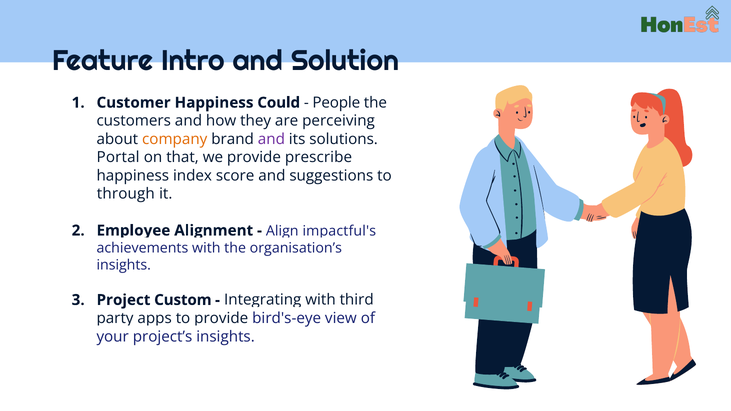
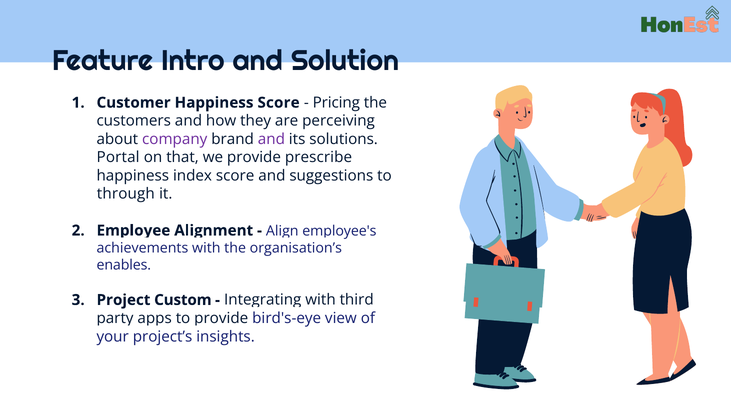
Happiness Could: Could -> Score (279, 103)
People: People -> Pricing (336, 103)
company colour: orange -> purple (175, 139)
impactful's: impactful's -> employee's (339, 231)
insights: insights -> enables (124, 265)
